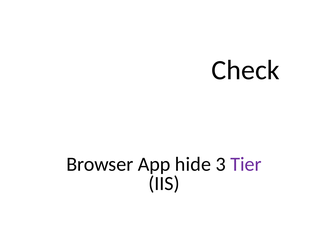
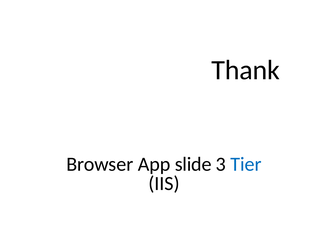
Check: Check -> Thank (246, 70)
hide: hide -> slide (193, 164)
Tier colour: purple -> blue (246, 164)
